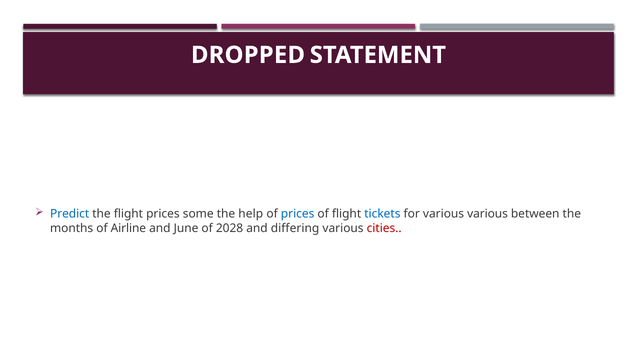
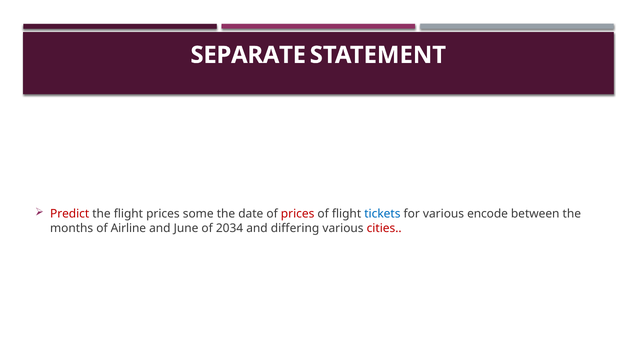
DROPPED: DROPPED -> SEPARATE (248, 55)
Predict colour: blue -> red (70, 214)
help: help -> date (251, 214)
prices colour: blue -> red (298, 214)
various various: various -> encode (488, 214)
2028: 2028 -> 2034 (230, 228)
